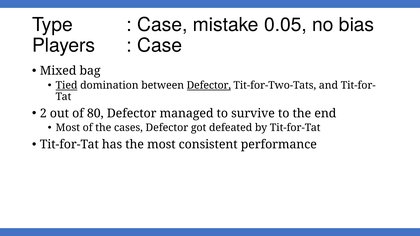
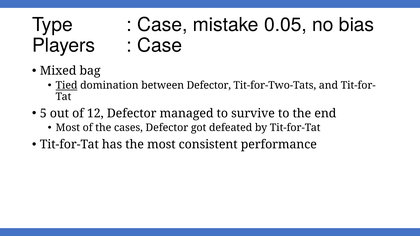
Defector underline: present -> none (209, 85)
2: 2 -> 5 (43, 113)
80: 80 -> 12 (95, 113)
